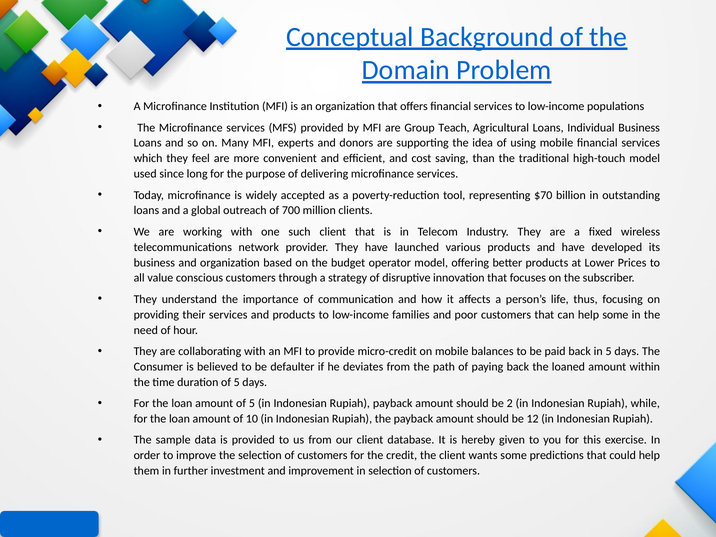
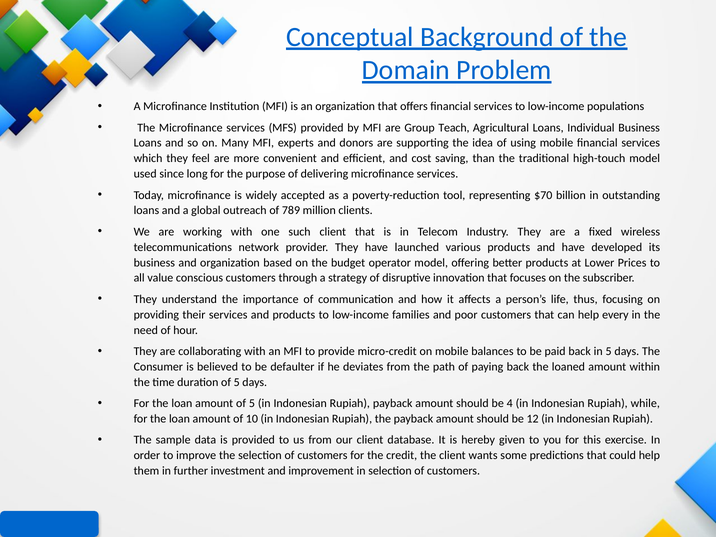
700: 700 -> 789 (291, 211)
help some: some -> every (615, 315)
2: 2 -> 4 (510, 403)
